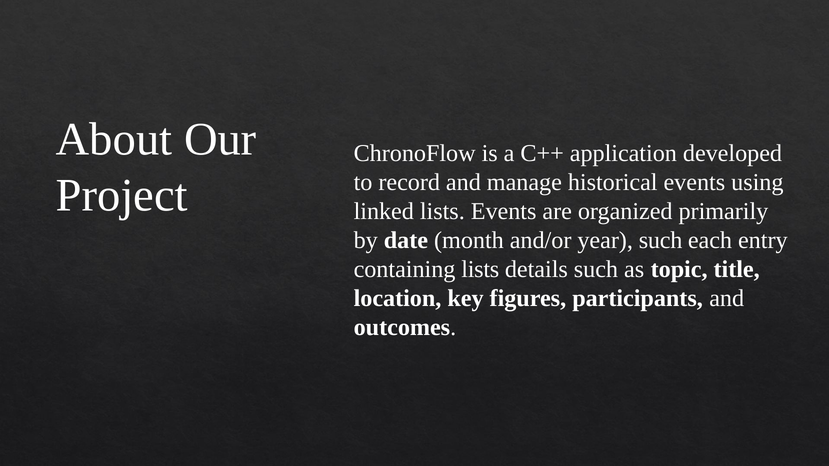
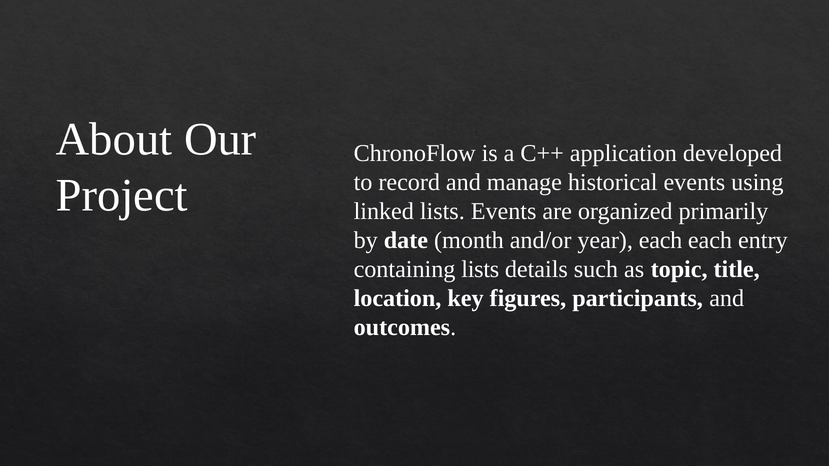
year such: such -> each (661, 241)
